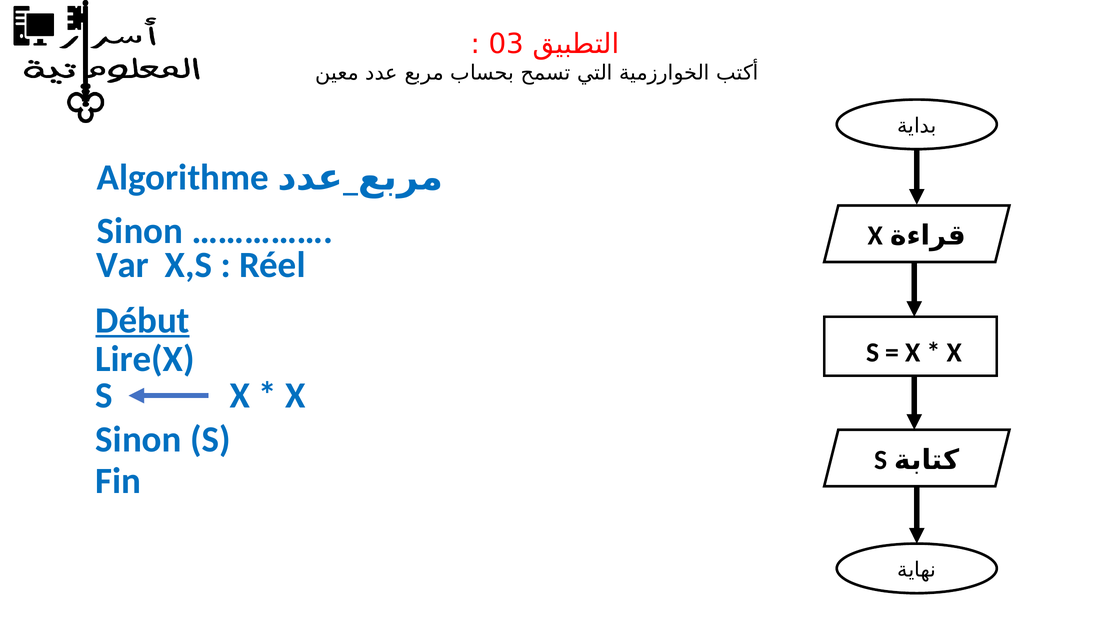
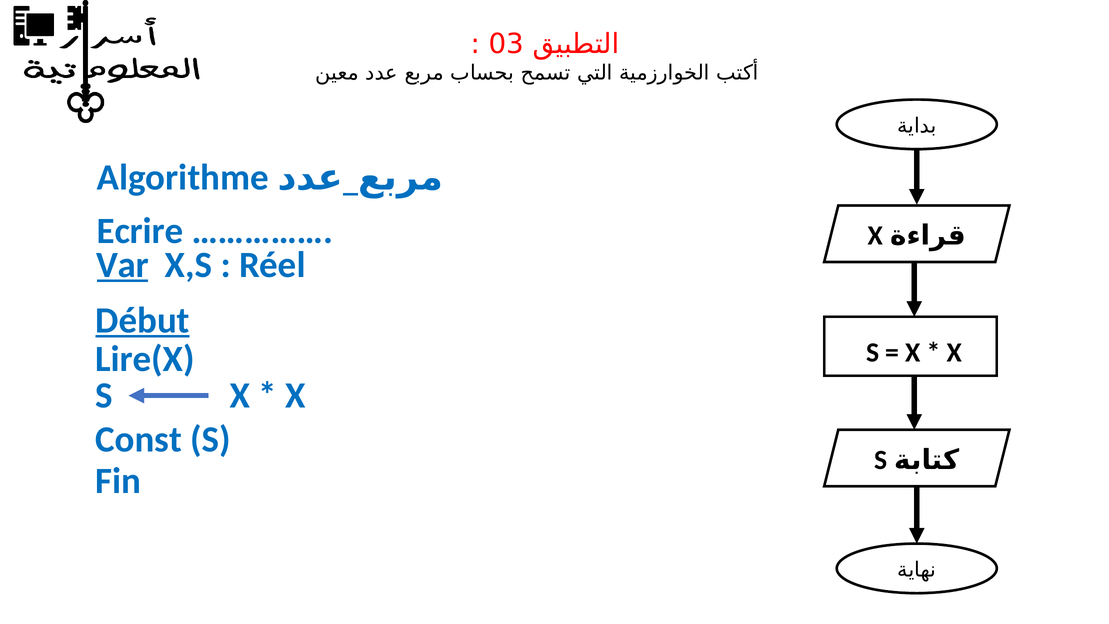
Sinon: Sinon -> Ecrire (140, 231)
Var underline: none -> present (123, 265)
Sinon: Sinon -> Const (139, 440)
